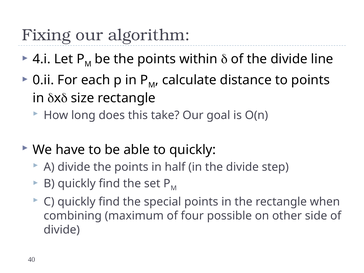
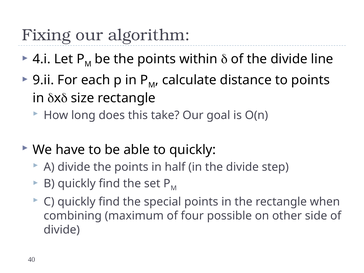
0.ii: 0.ii -> 9.ii (43, 80)
